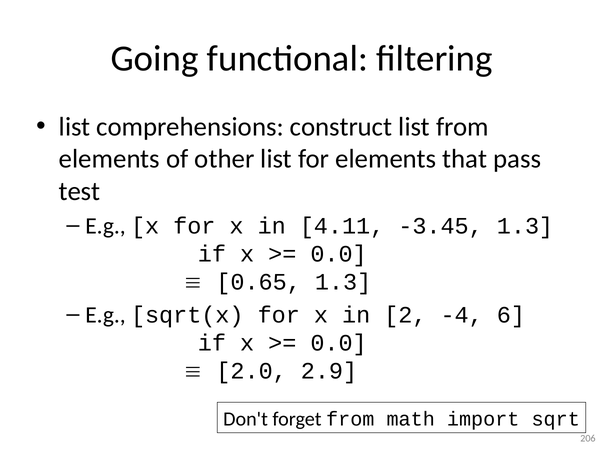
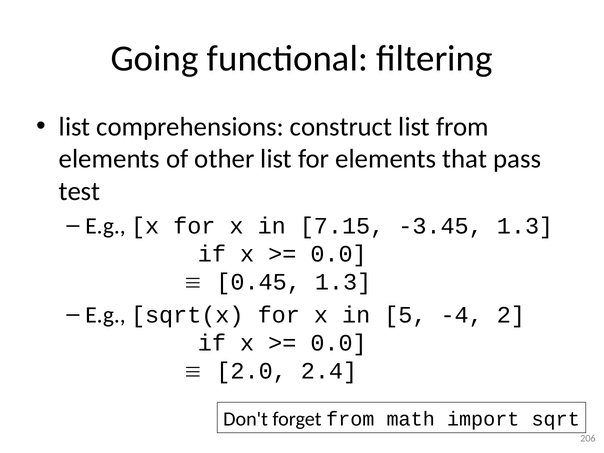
4.11: 4.11 -> 7.15 (342, 226)
0.65: 0.65 -> 0.45 (259, 282)
2: 2 -> 5 (405, 315)
6: 6 -> 2 (511, 315)
2.9: 2.9 -> 2.4 (329, 371)
